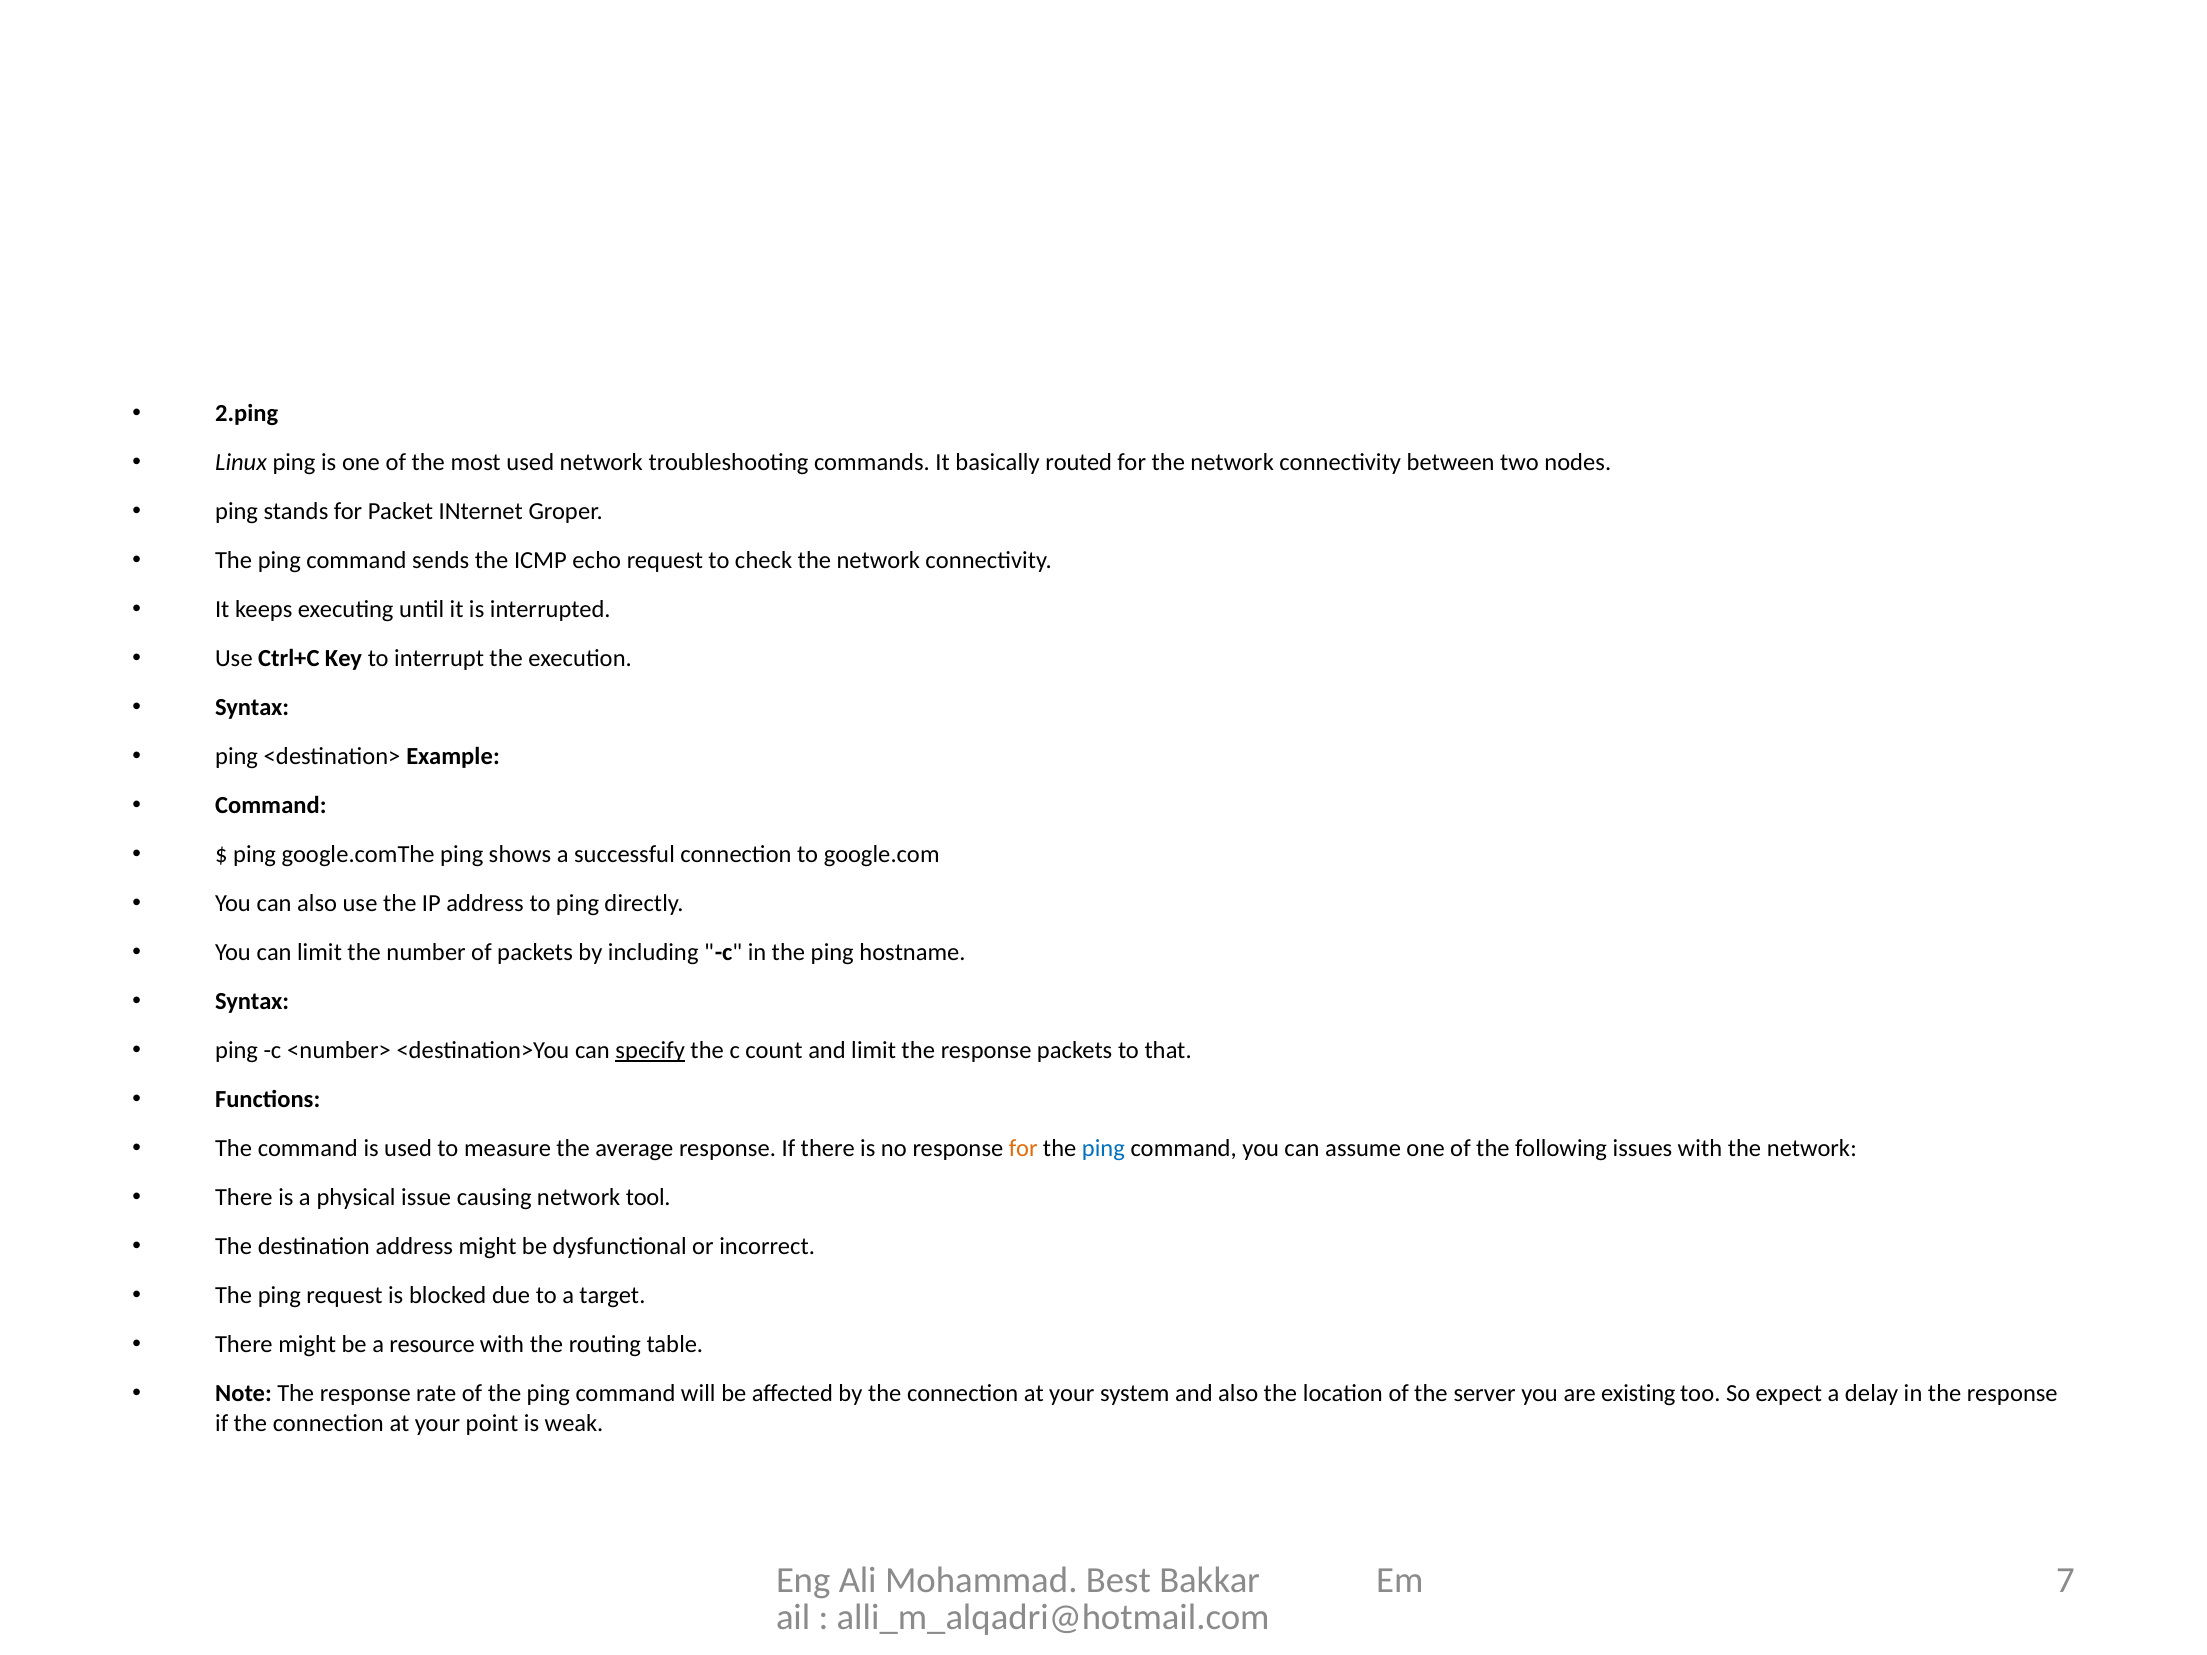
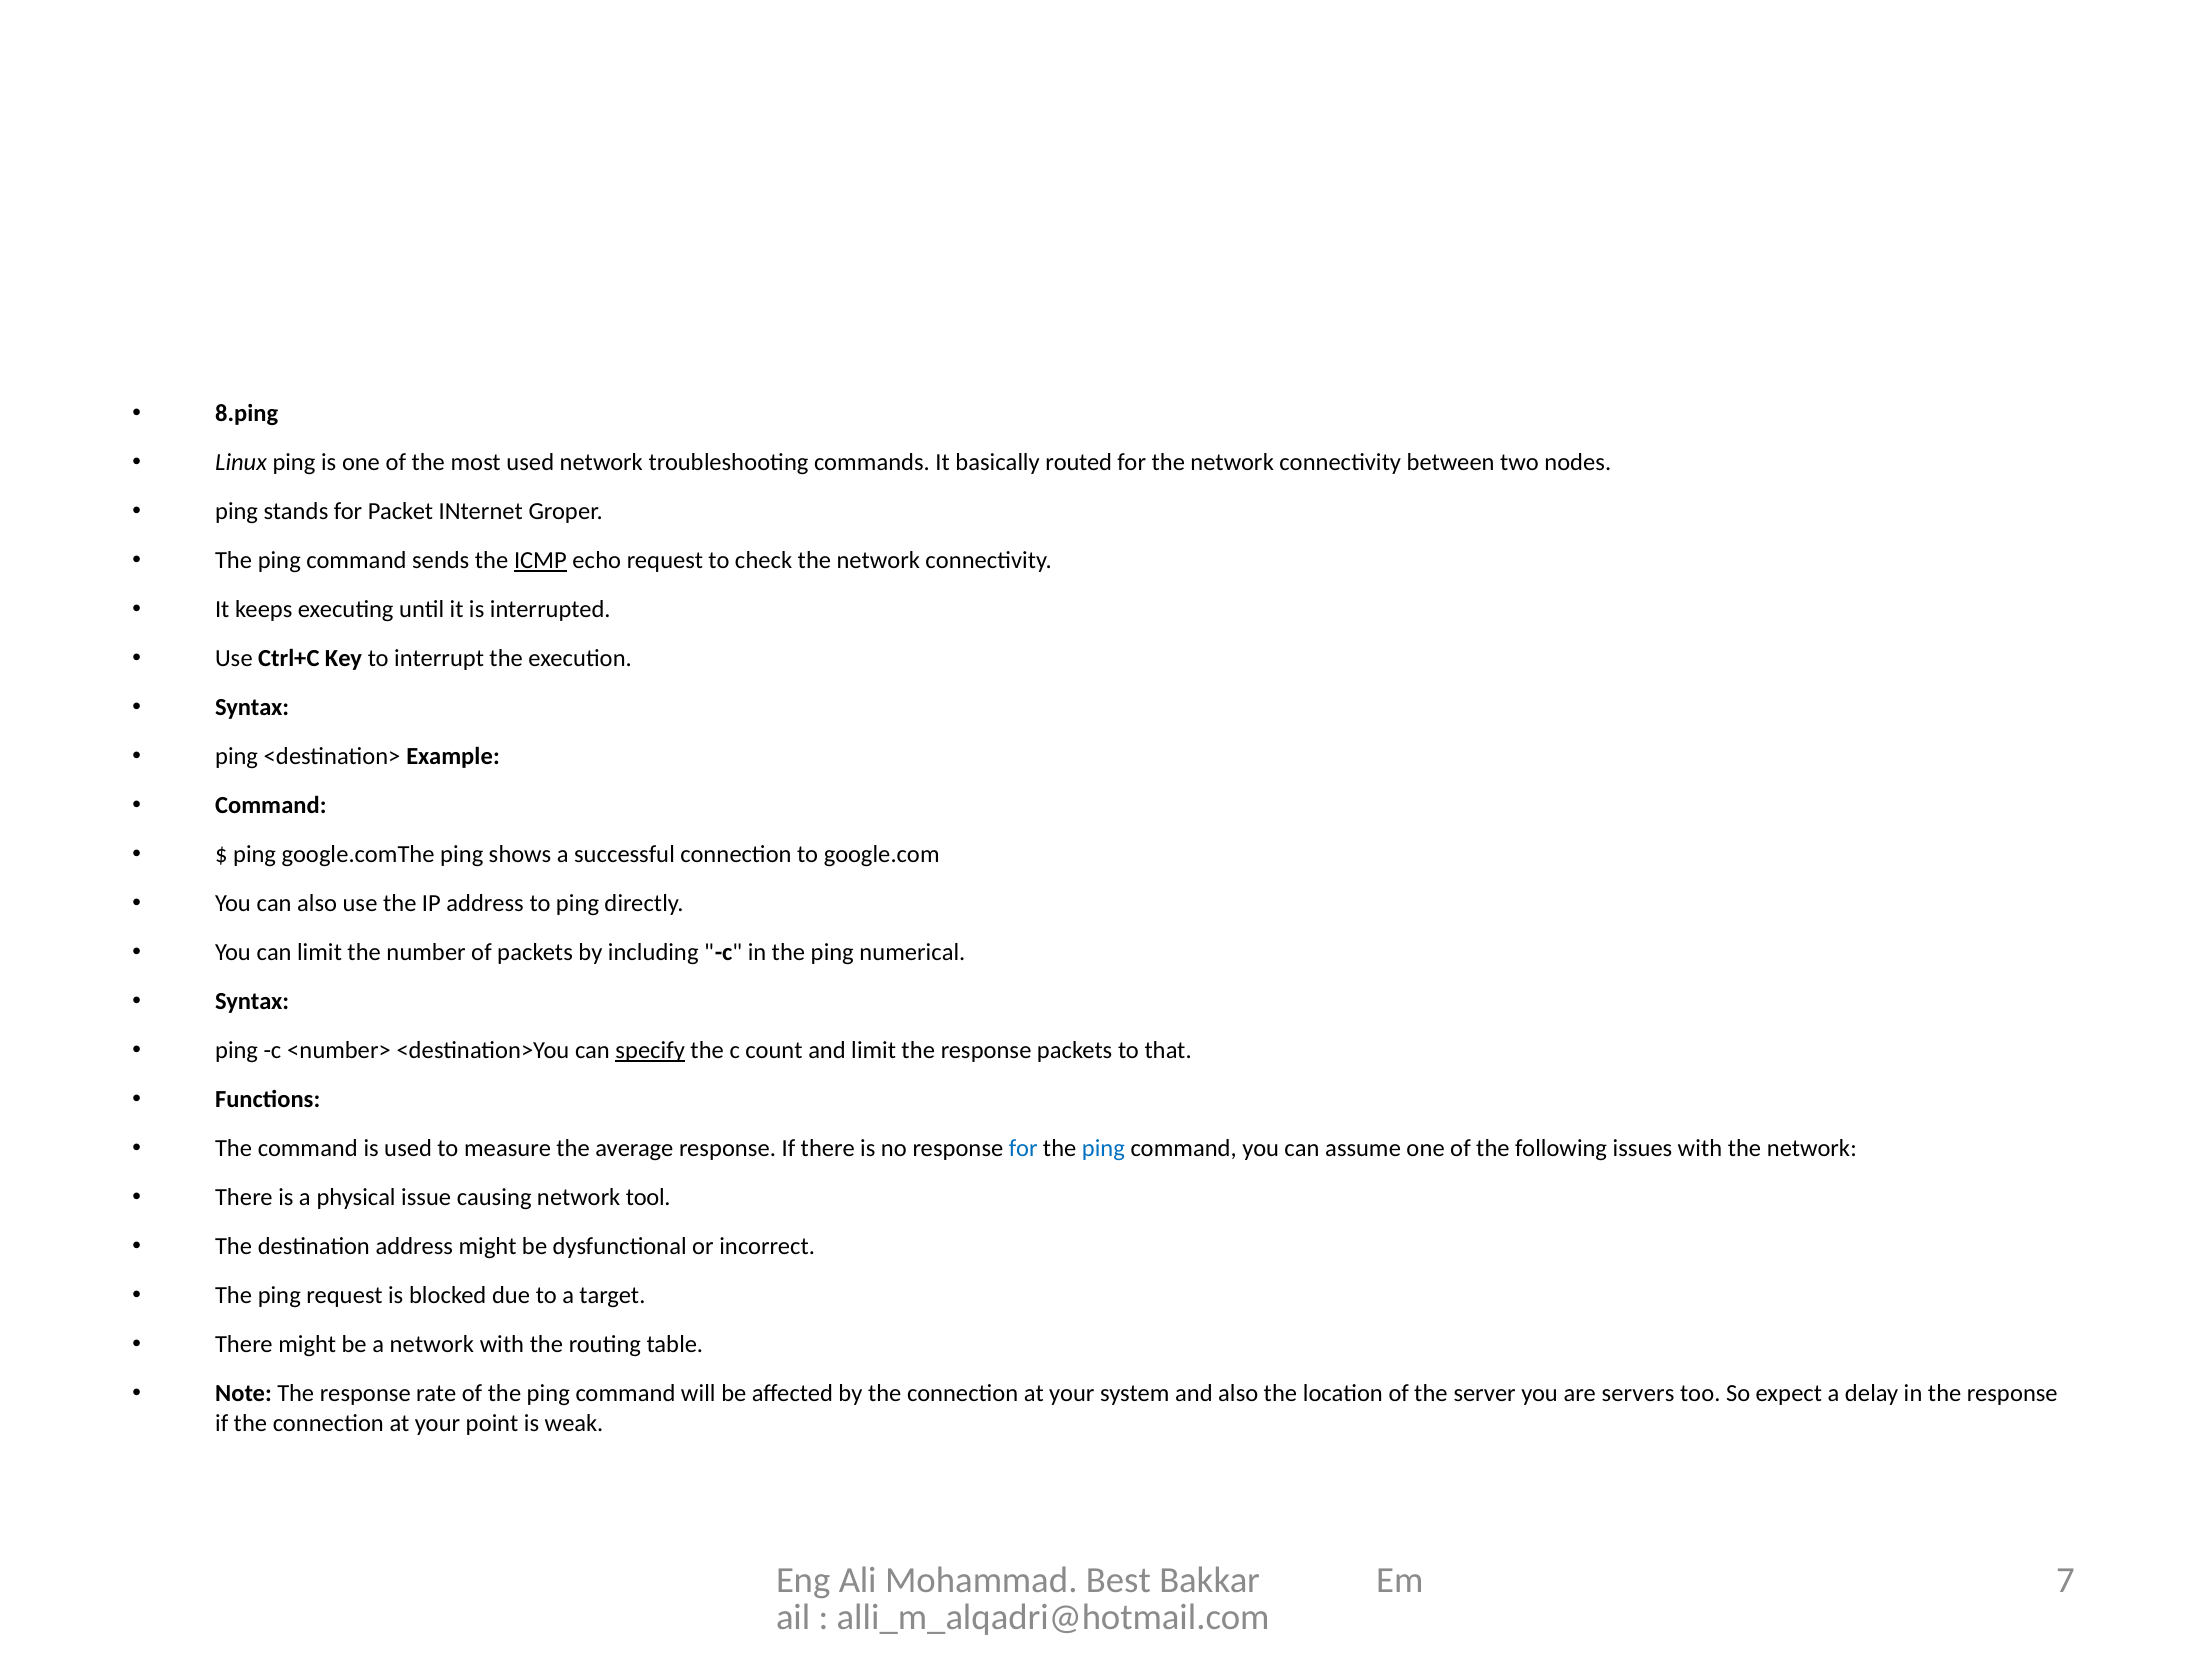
2.ping: 2.ping -> 8.ping (247, 414)
ICMP underline: none -> present (540, 561)
hostname: hostname -> numerical (912, 953)
for colour: orange -> blue (1023, 1149)
a resource: resource -> network (432, 1345)
existing: existing -> servers (1638, 1394)
